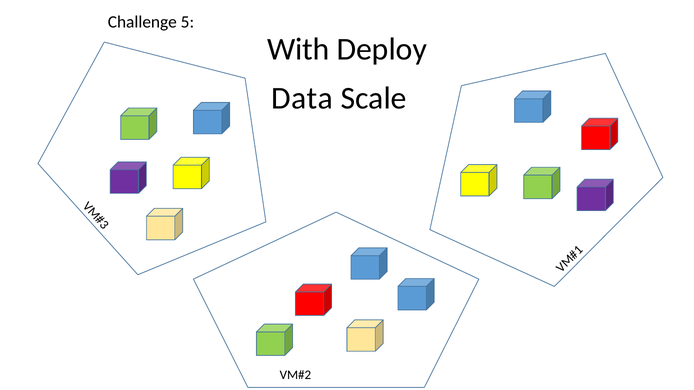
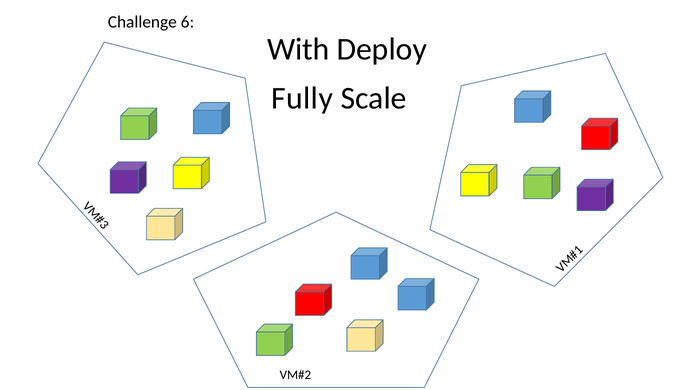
5: 5 -> 6 (187, 22)
Data: Data -> Fully (302, 98)
